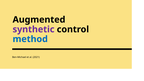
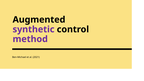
method colour: blue -> purple (30, 39)
